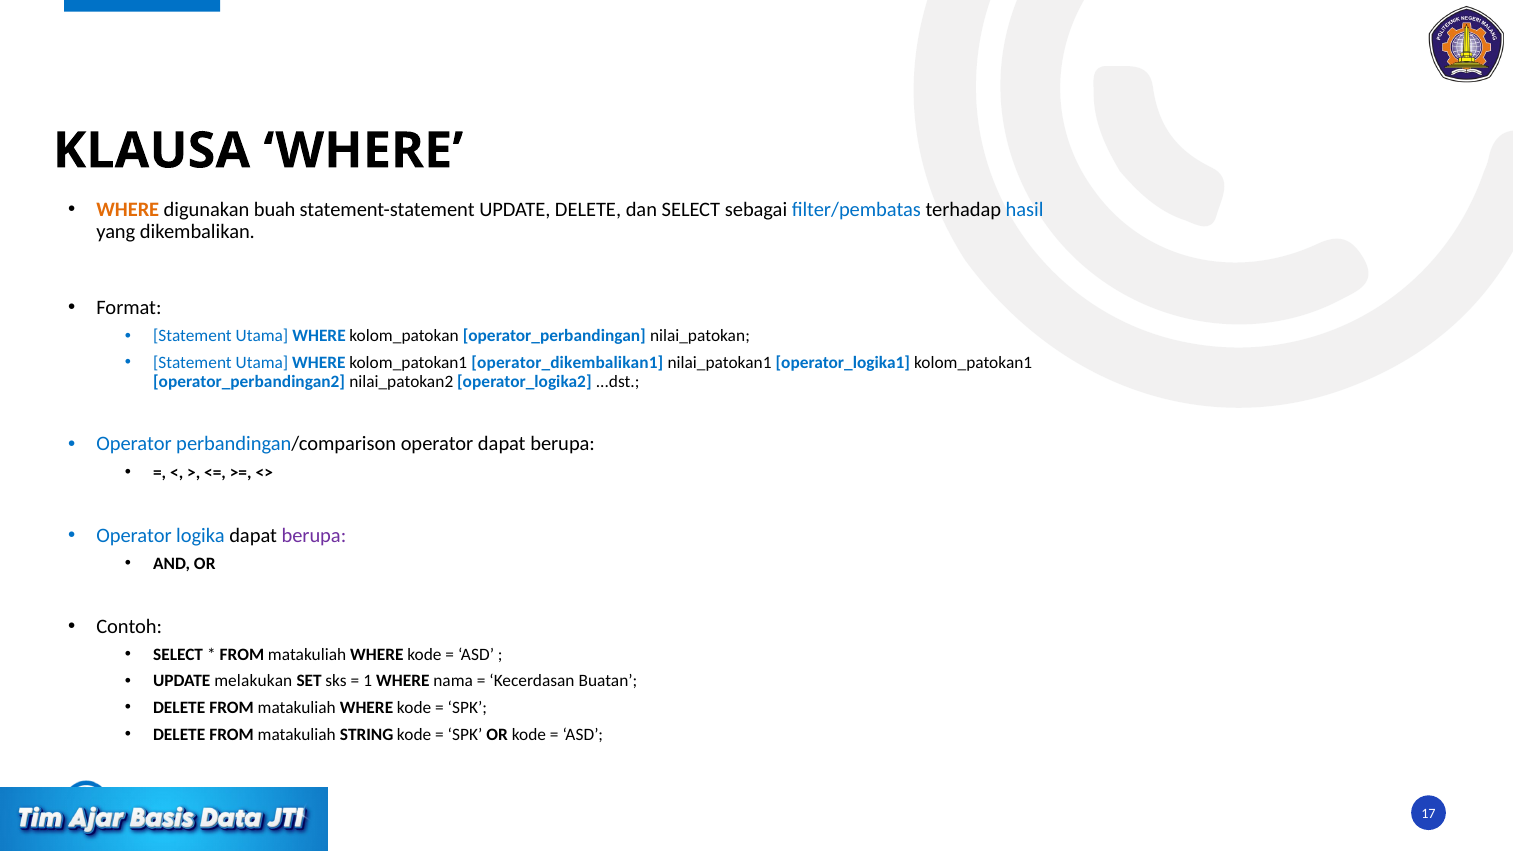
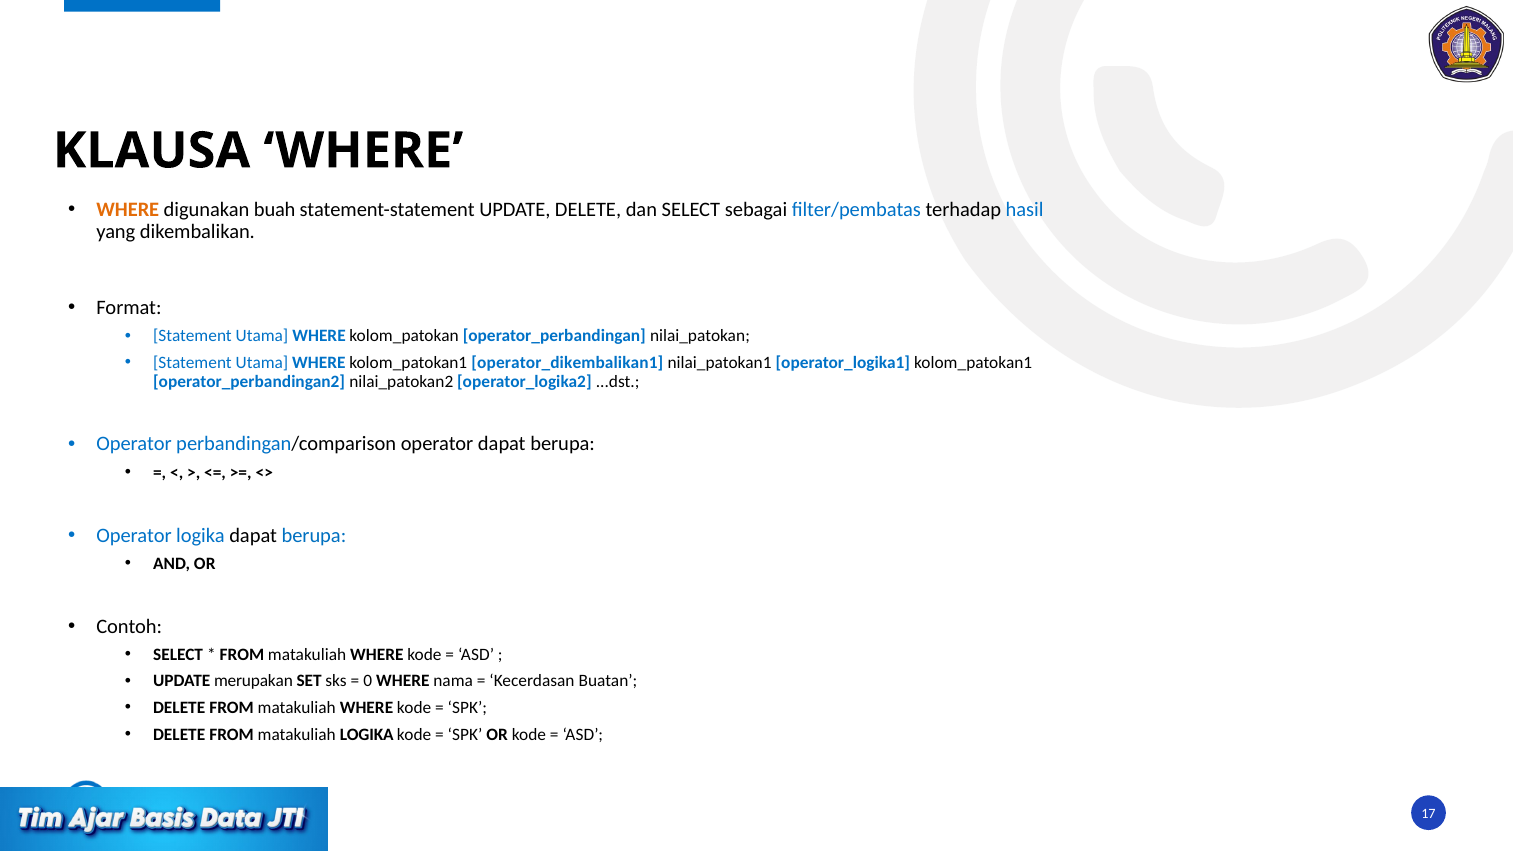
berupa colour: purple -> blue (314, 535)
melakukan: melakukan -> merupakan (253, 681)
1: 1 -> 0 (368, 681)
matakuliah STRING: STRING -> LOGIKA (367, 734)
